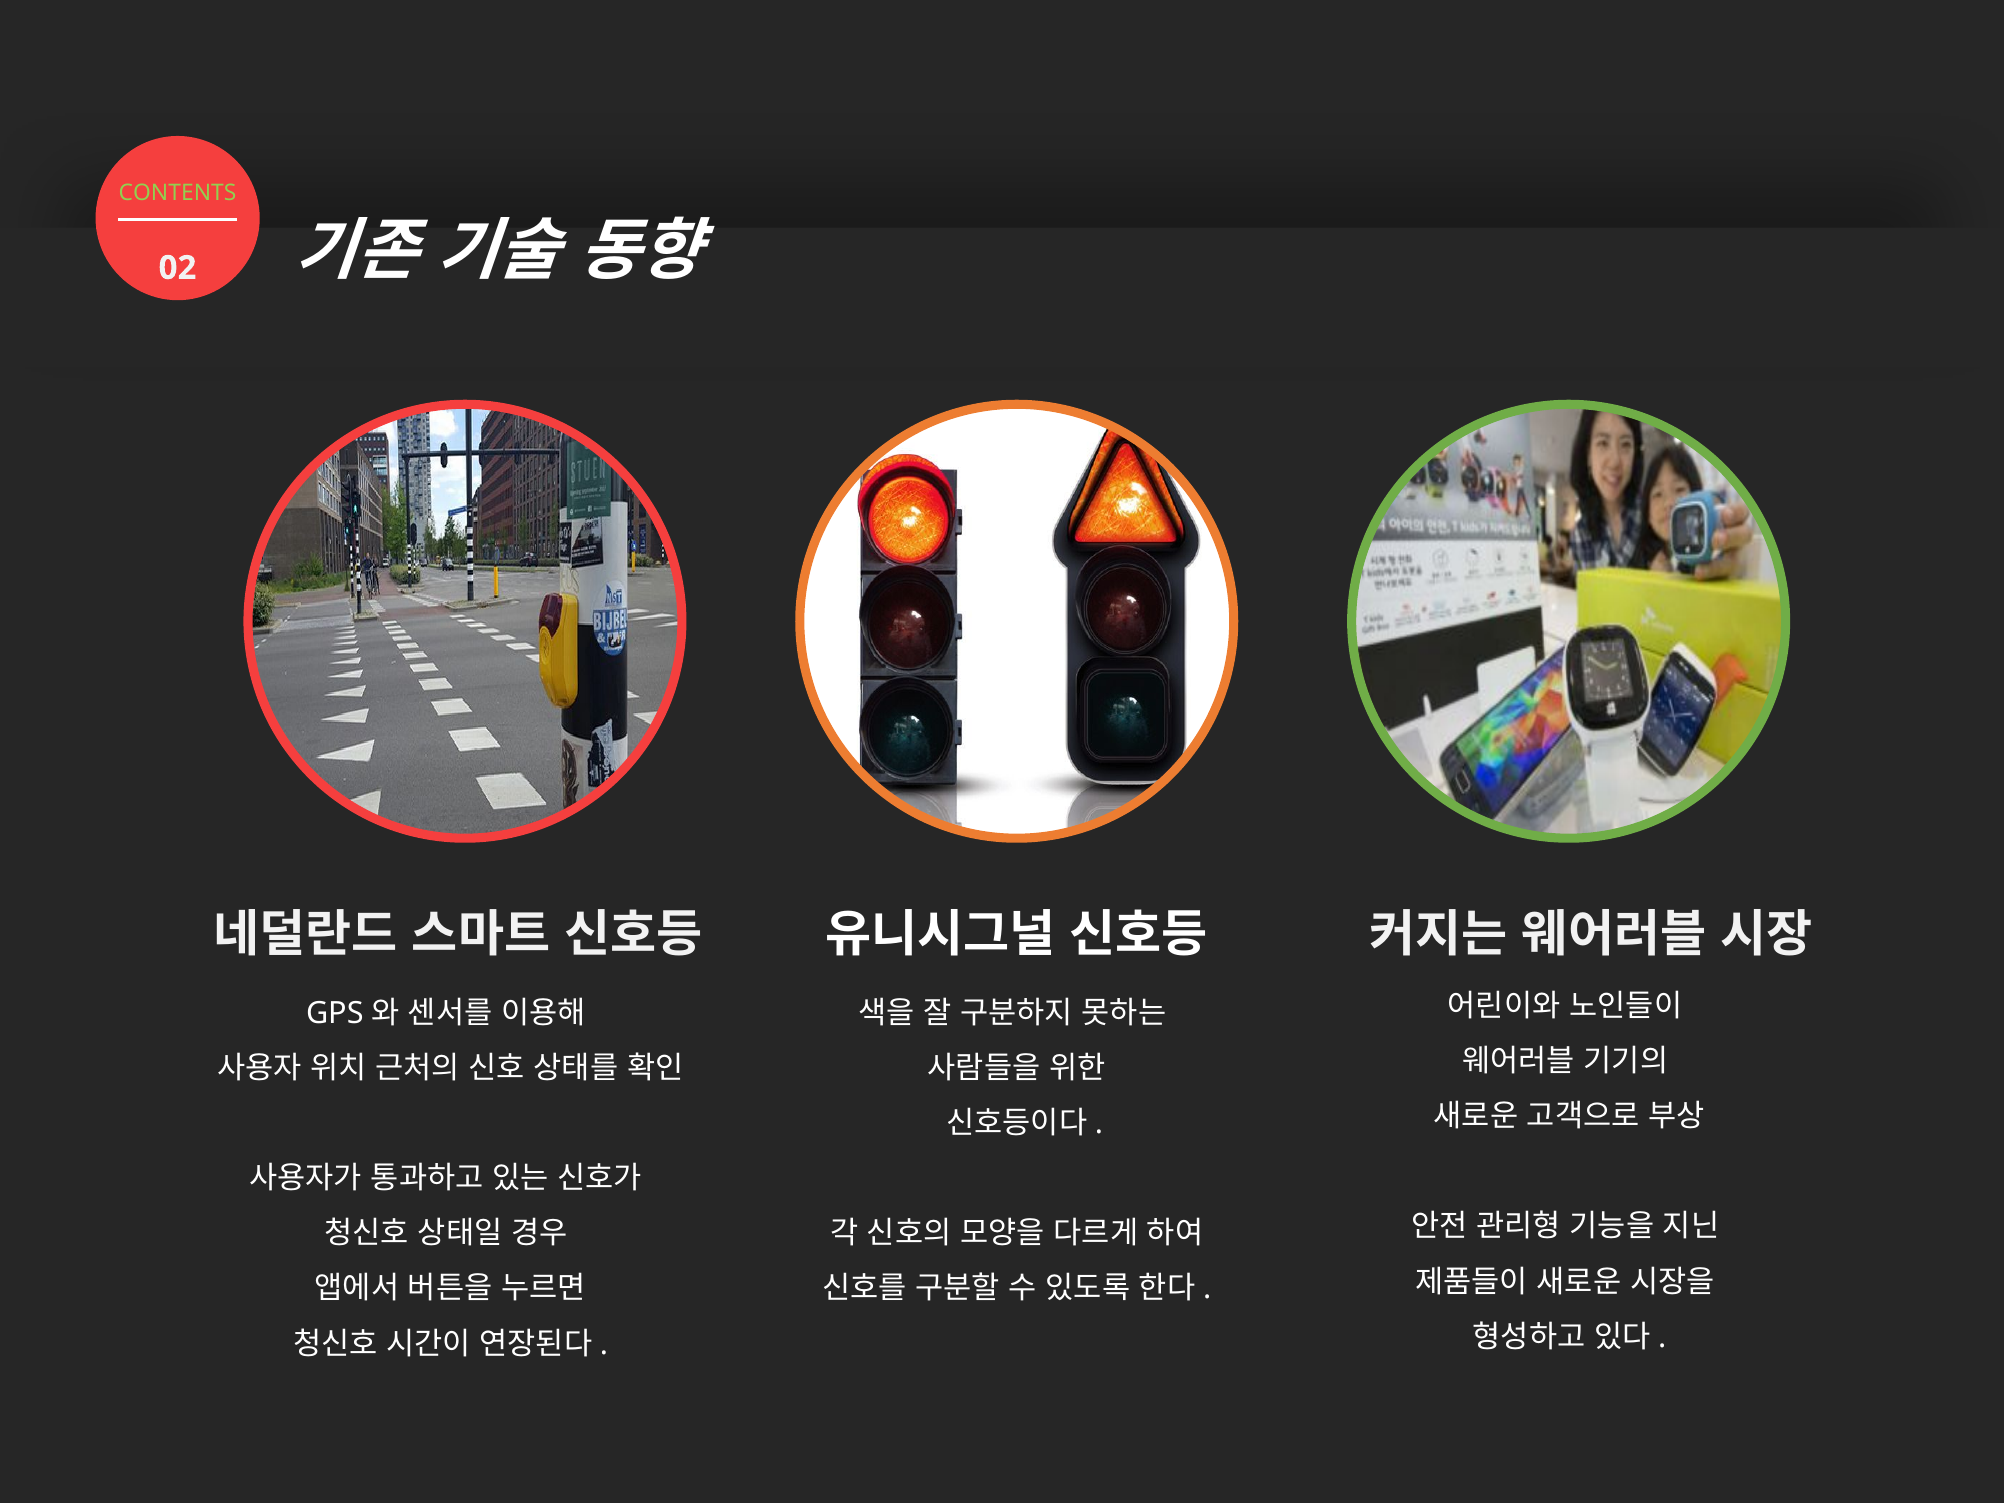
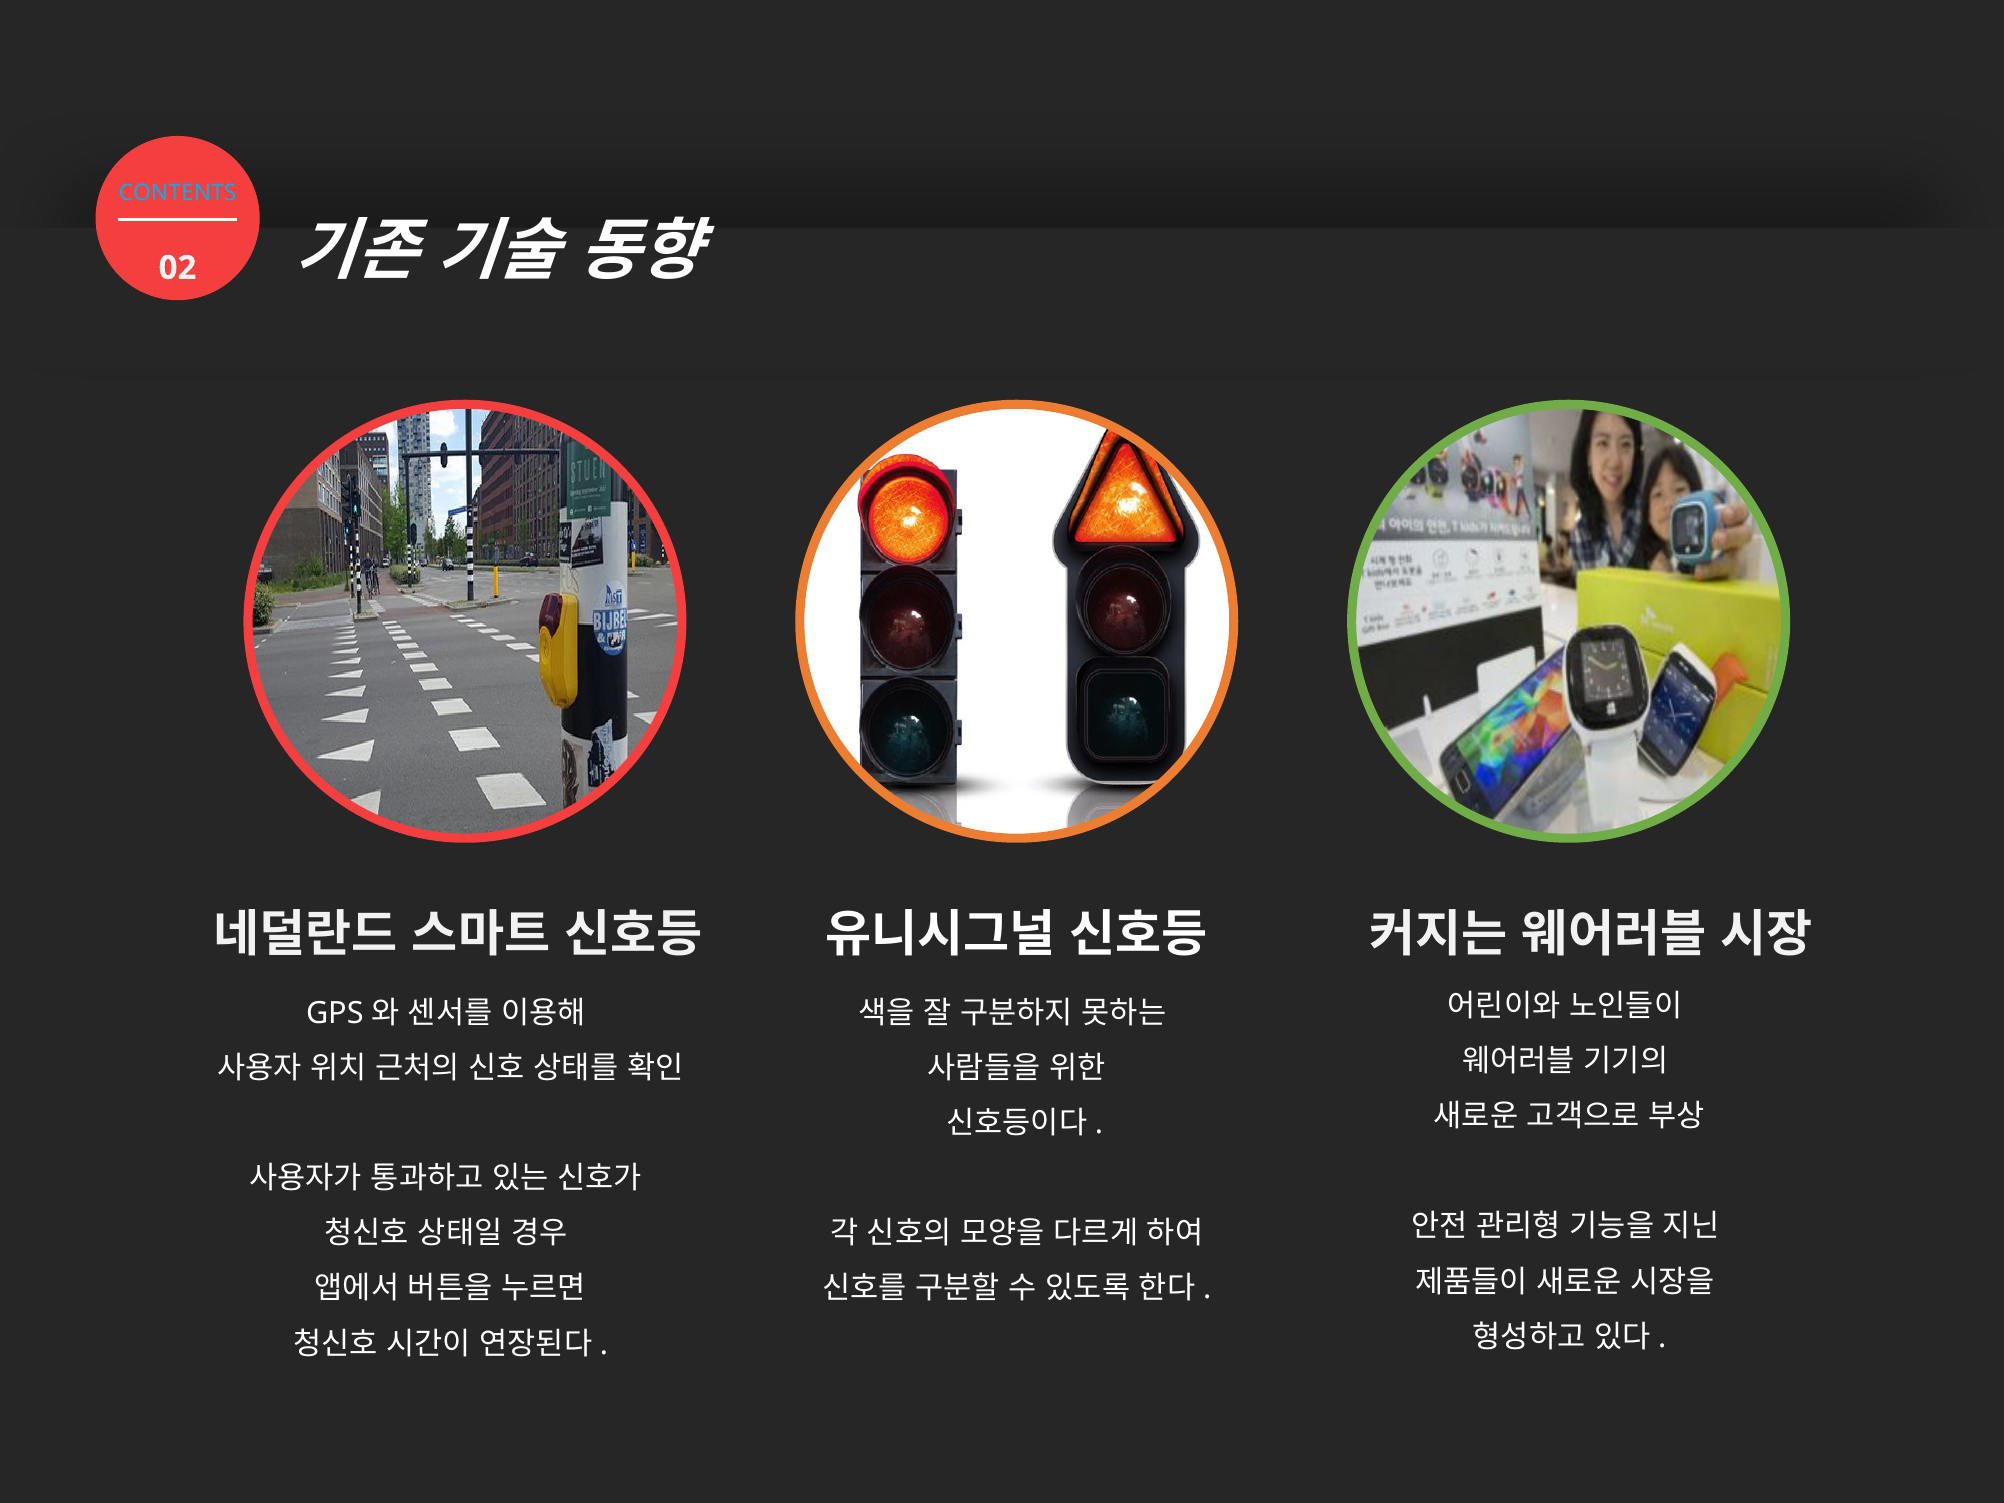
CONTENTS colour: light green -> light blue (177, 193)
